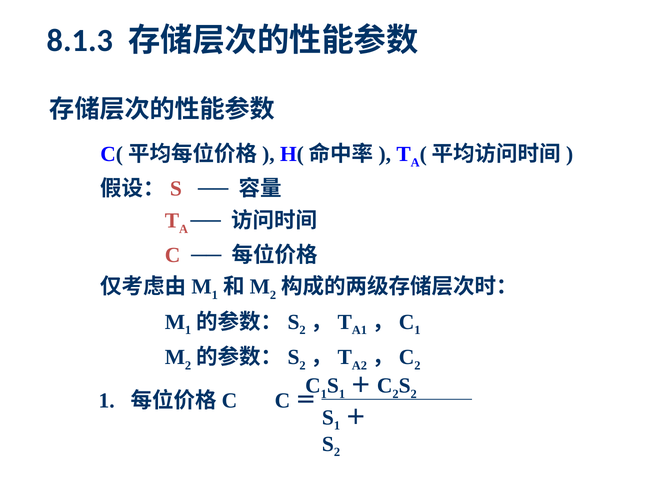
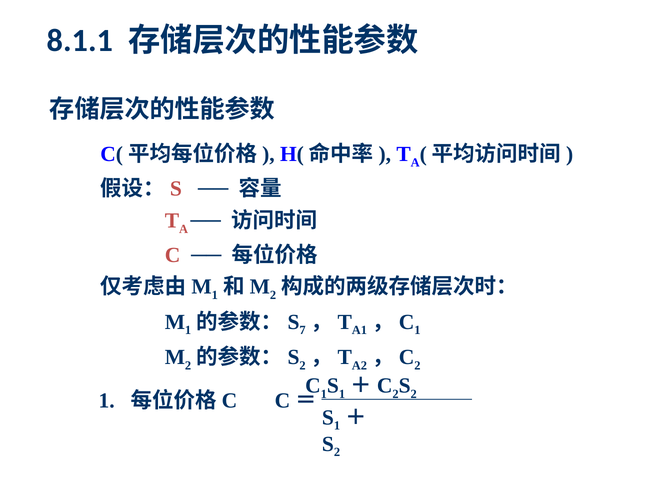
8.1.3: 8.1.3 -> 8.1.1 (80, 41)
2: 2 -> 7 (303, 330)
